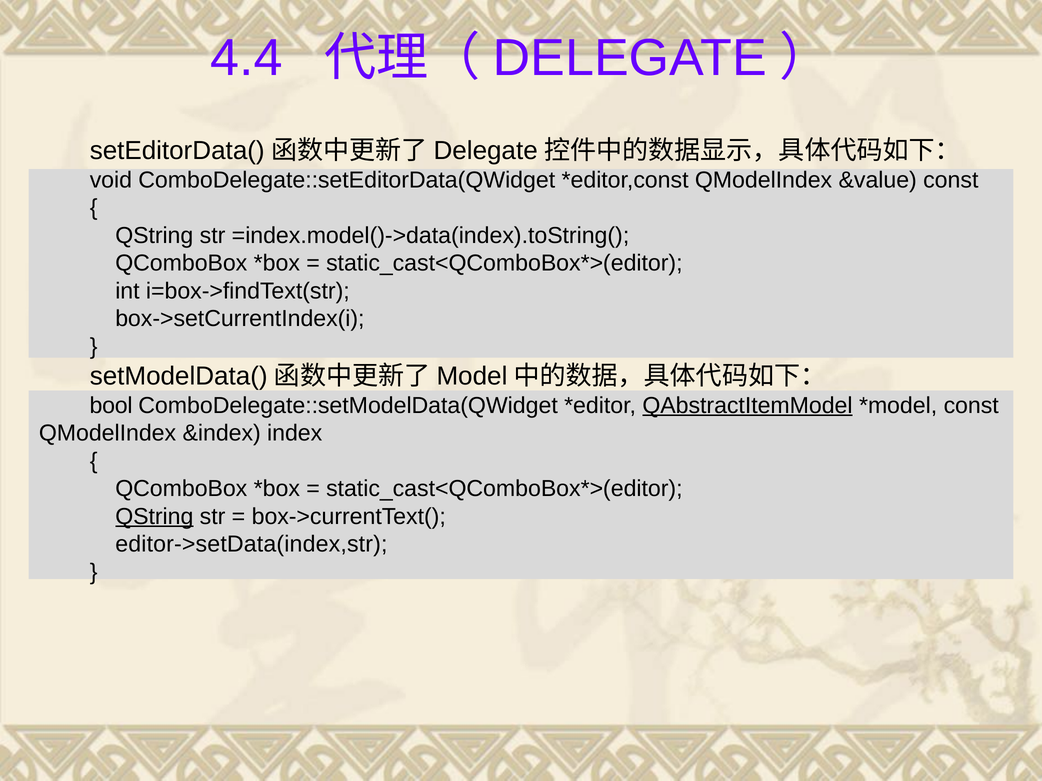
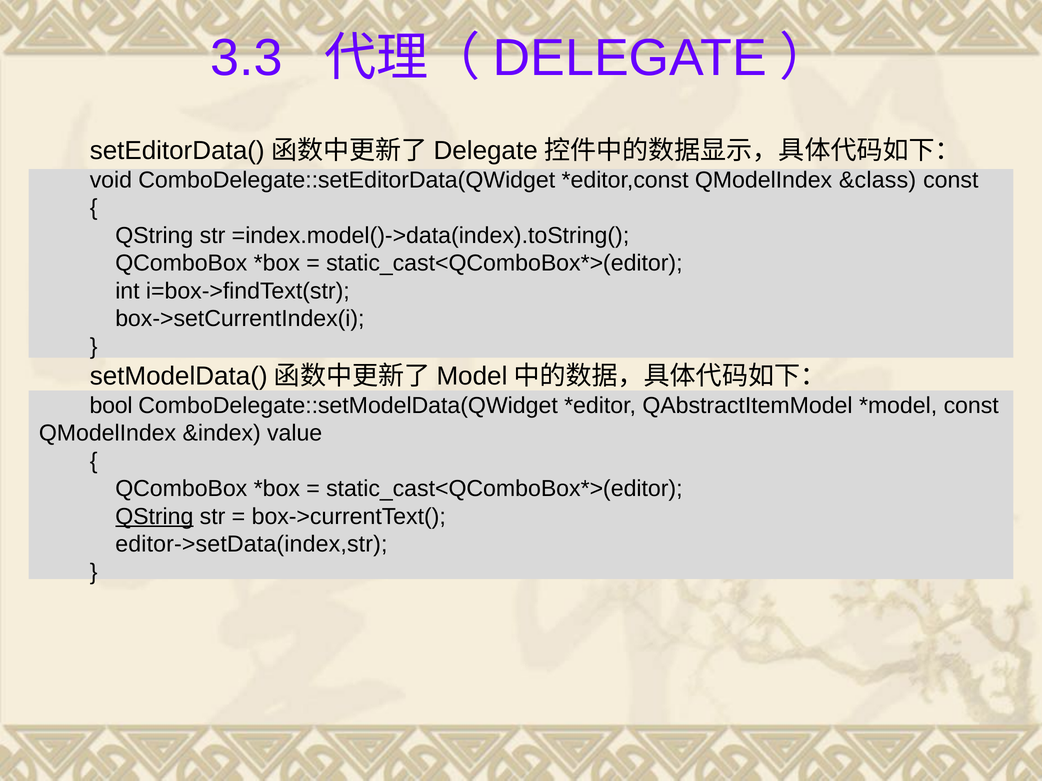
4.4: 4.4 -> 3.3 (247, 58)
&value: &value -> &class (878, 180)
QAbstractItemModel underline: present -> none (747, 406)
index: index -> value (295, 433)
